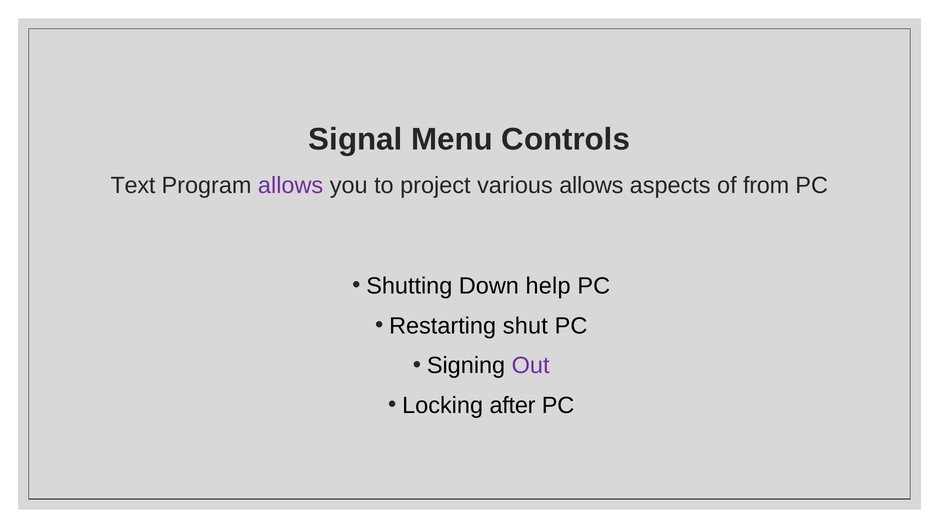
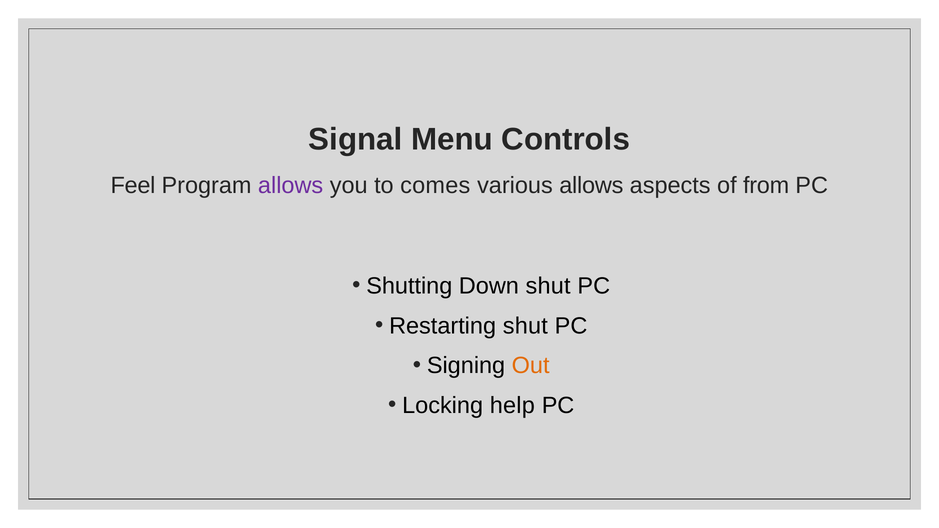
Text: Text -> Feel (133, 186)
project: project -> comes (435, 186)
Down help: help -> shut (548, 286)
Out colour: purple -> orange (531, 366)
after: after -> help (512, 406)
